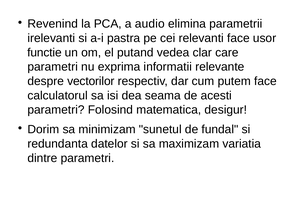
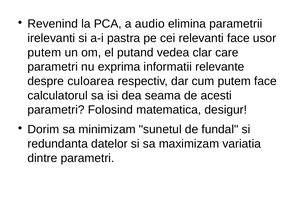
functie: functie -> putem (44, 52)
vectorilor: vectorilor -> culoarea (91, 81)
